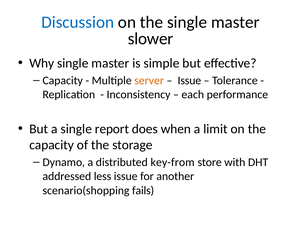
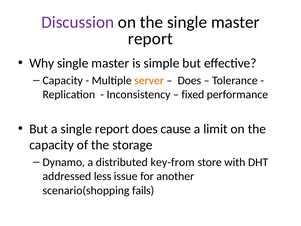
Discussion colour: blue -> purple (78, 22)
slower: slower -> report (150, 39)
Issue: Issue -> Does (189, 80)
each: each -> fixed (193, 94)
when: when -> cause (176, 129)
